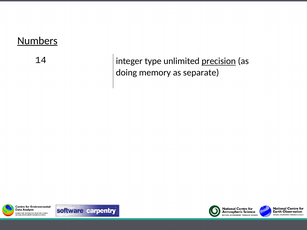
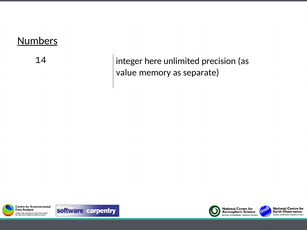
type: type -> here (153, 61)
precision underline: present -> none (219, 61)
doing: doing -> value (126, 73)
